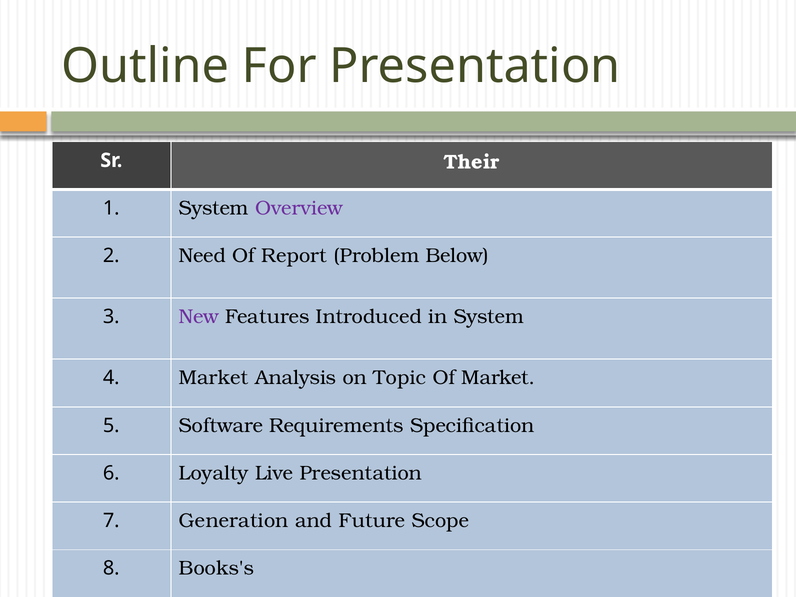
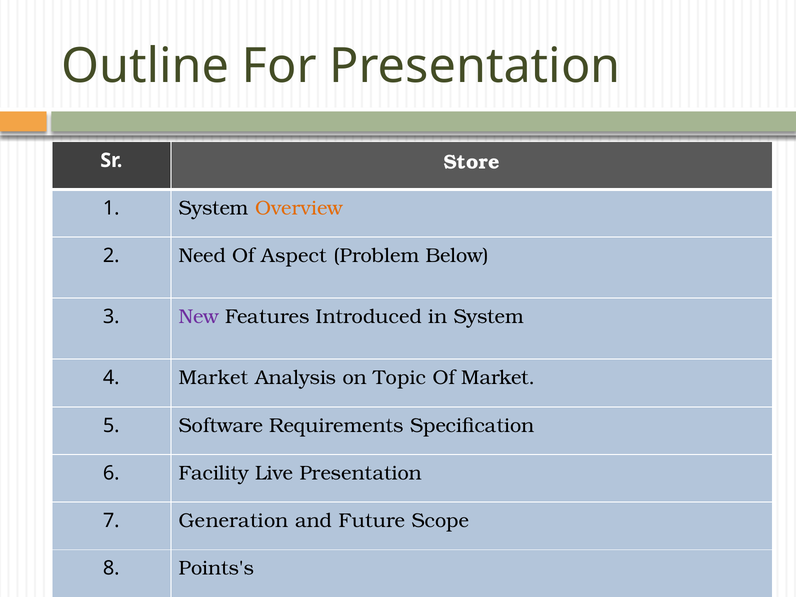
Their: Their -> Store (472, 162)
Overview colour: purple -> orange (299, 208)
Report: Report -> Aspect (294, 256)
Loyalty: Loyalty -> Facility (214, 473)
Books's: Books's -> Points's (216, 568)
